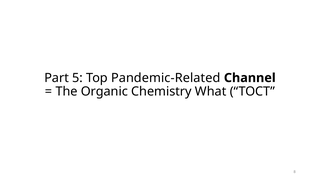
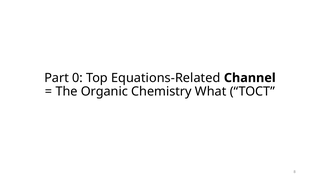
5: 5 -> 0 (78, 78)
Pandemic-Related: Pandemic-Related -> Equations-Related (166, 78)
